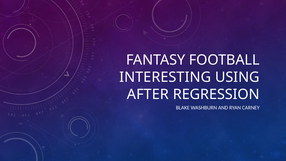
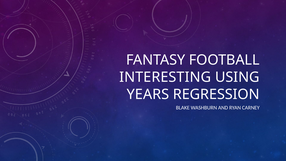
AFTER: AFTER -> YEARS (148, 94)
